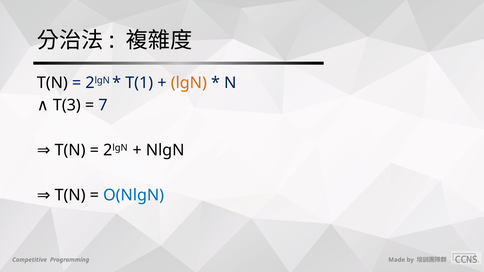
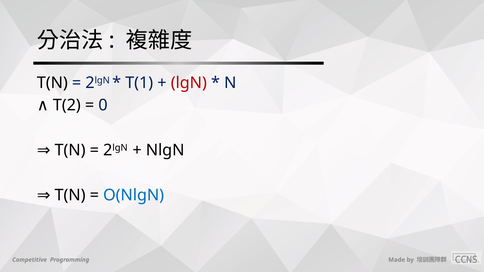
lgN colour: orange -> red (189, 83)
T(3: T(3 -> T(2 (67, 105)
7: 7 -> 0 (103, 105)
